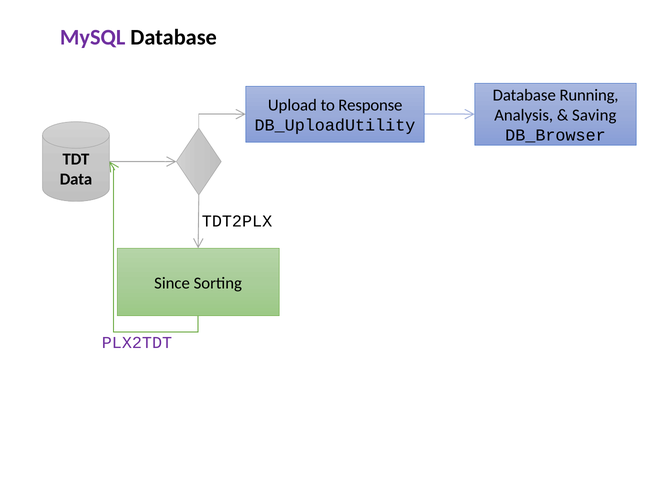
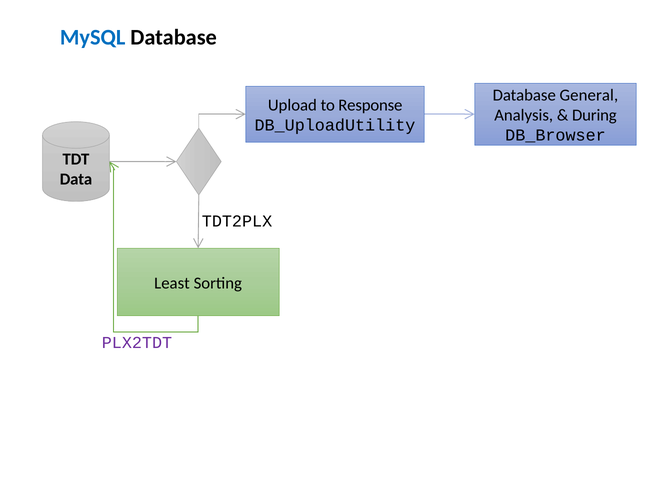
MySQL colour: purple -> blue (93, 37)
Running: Running -> General (589, 95)
Saving: Saving -> During (594, 115)
Since: Since -> Least (172, 283)
